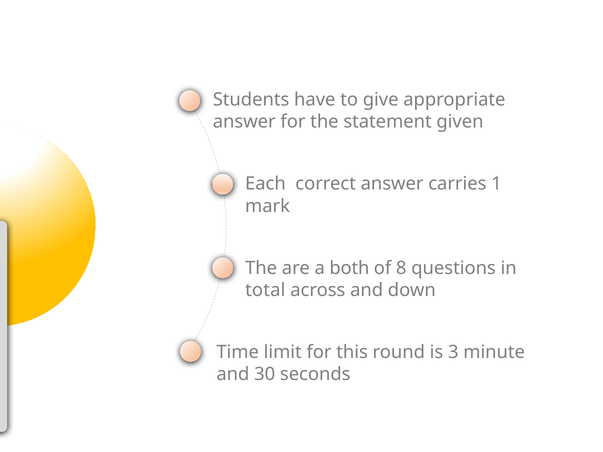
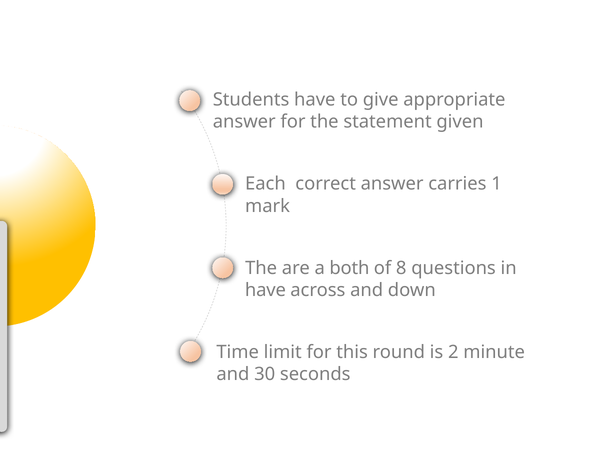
total: total -> have (265, 290)
is 3: 3 -> 2 (453, 352)
